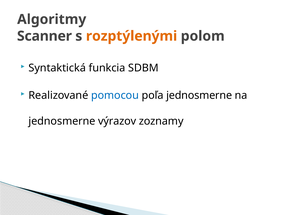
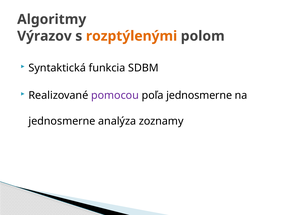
Scanner: Scanner -> Výrazov (44, 36)
pomocou colour: blue -> purple (115, 95)
výrazov: výrazov -> analýza (117, 121)
